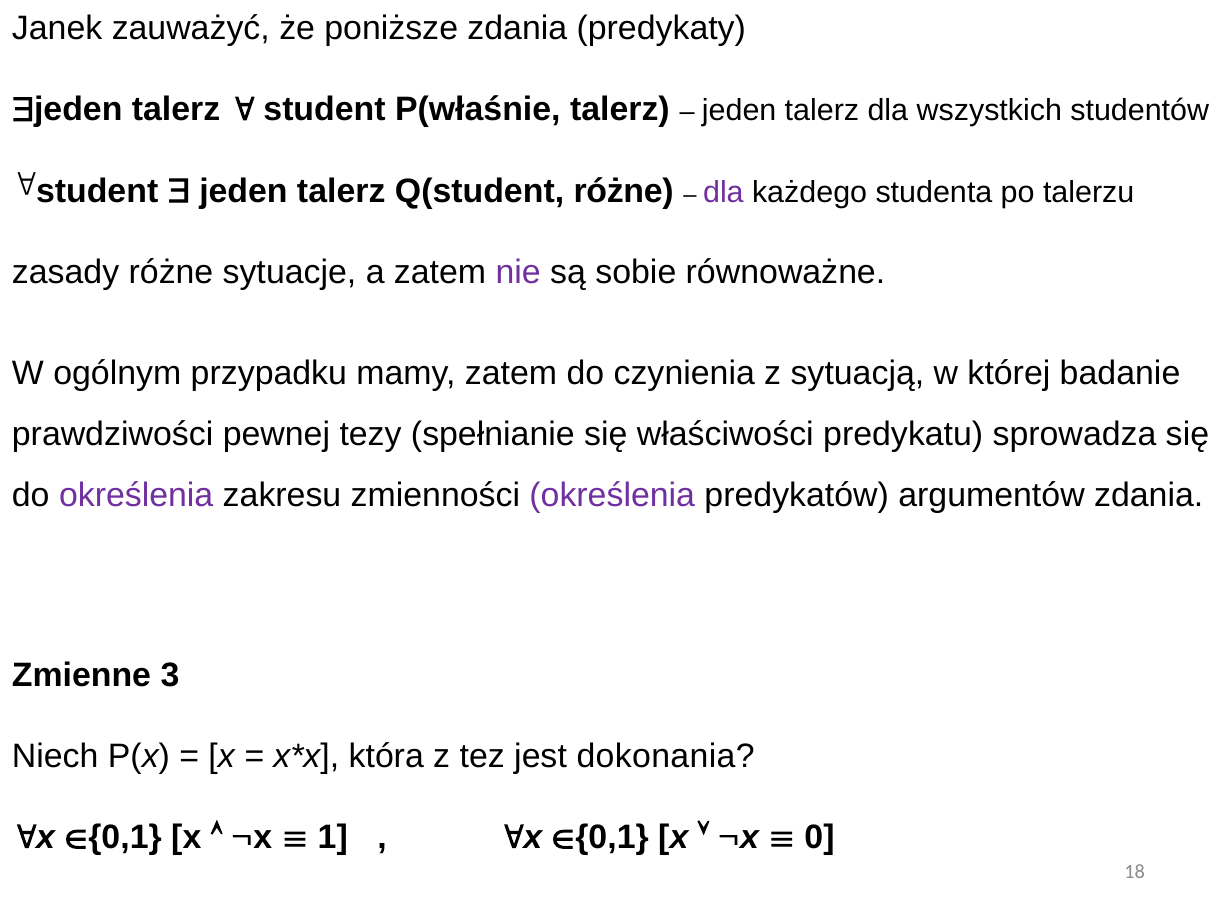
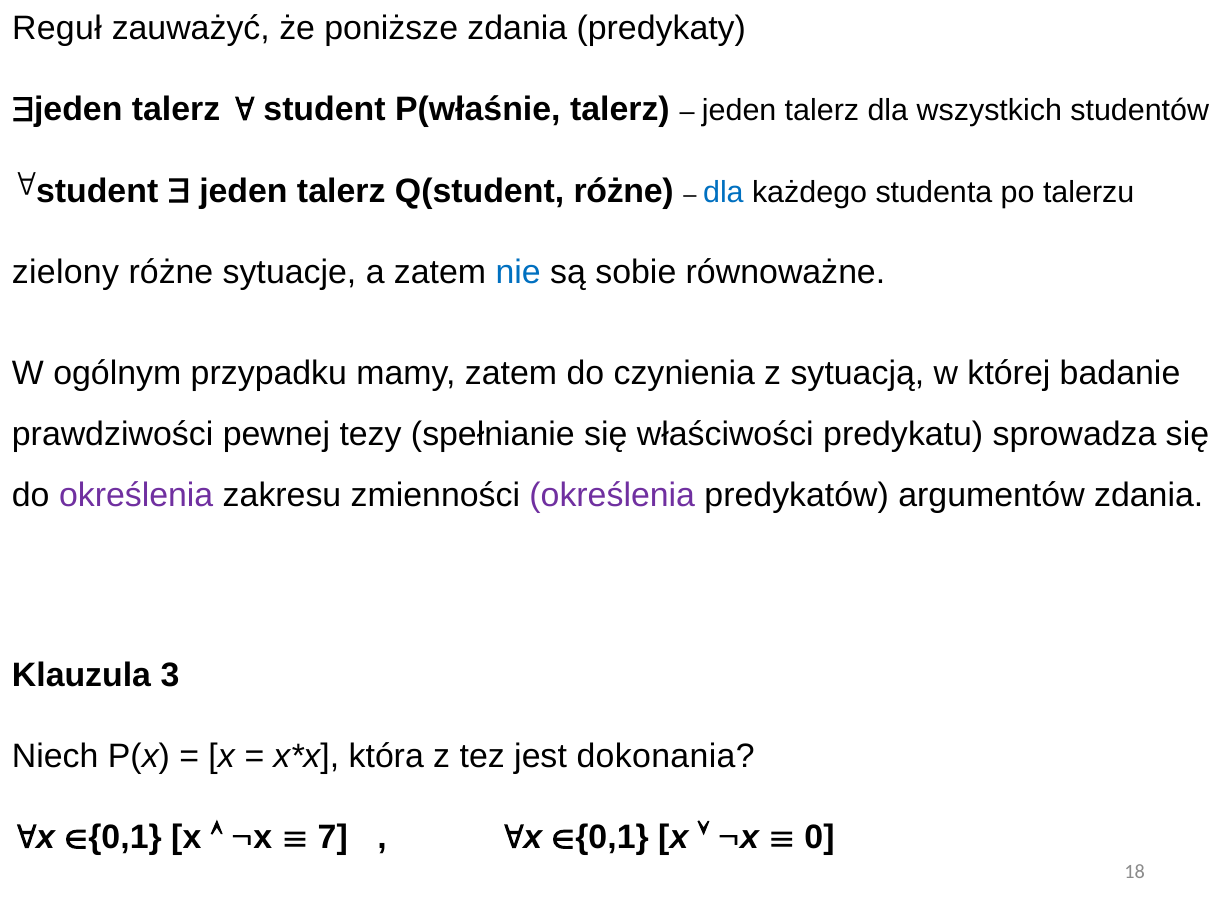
Janek: Janek -> Reguł (57, 29)
dla colour: purple -> blue (723, 192)
zasady: zasady -> zielony (65, 272)
nie colour: purple -> blue (518, 272)
Zmienne: Zmienne -> Klauzula (81, 676)
1: 1 -> 7 (333, 838)
